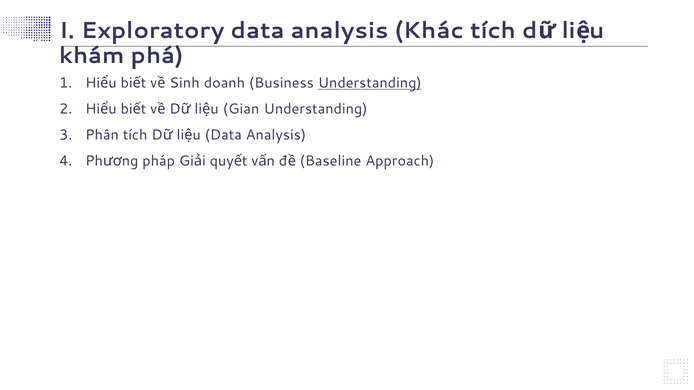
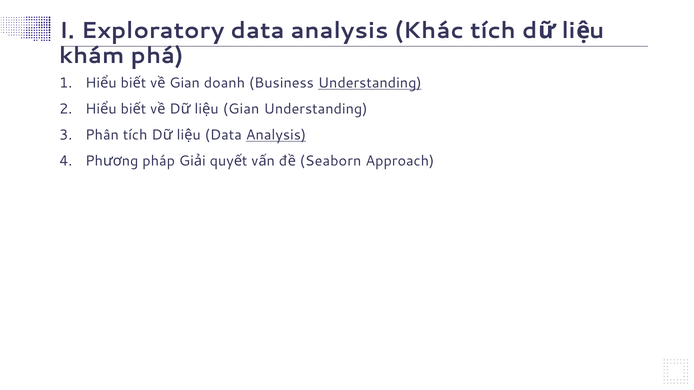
Sinh: Sinh -> Gian (185, 83)
Analysis underline: none -> present (276, 135)
Baseline: Baseline -> Seaborn (330, 161)
